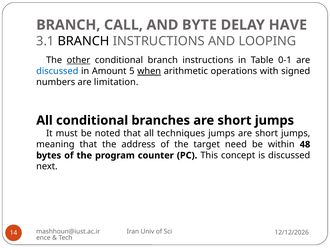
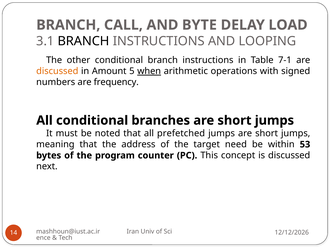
HAVE: HAVE -> LOAD (288, 25)
other underline: present -> none (78, 60)
0-1: 0-1 -> 7-1 (285, 60)
discussed colour: blue -> orange (57, 71)
limitation: limitation -> frequency (116, 82)
techniques: techniques -> prefetched (181, 133)
48: 48 -> 53 (305, 144)
